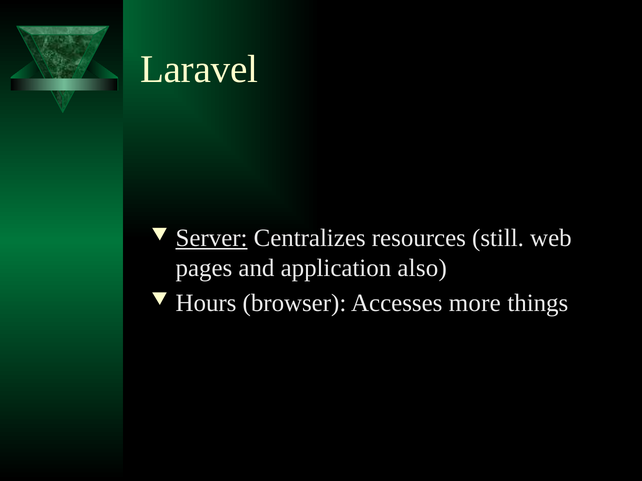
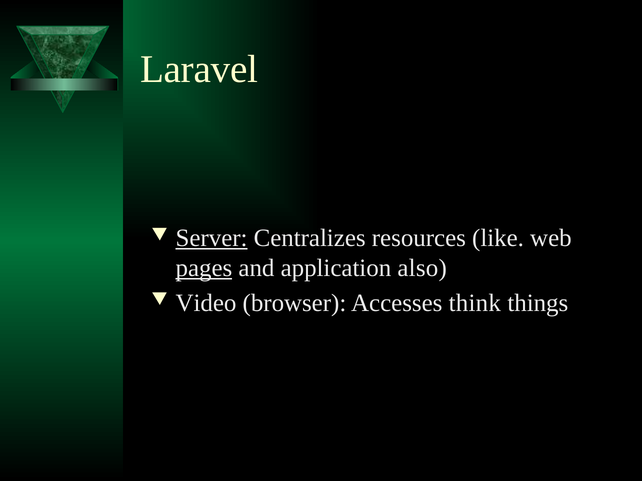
still: still -> like (498, 238)
pages underline: none -> present (204, 268)
Hours: Hours -> Video (206, 303)
more: more -> think (475, 303)
